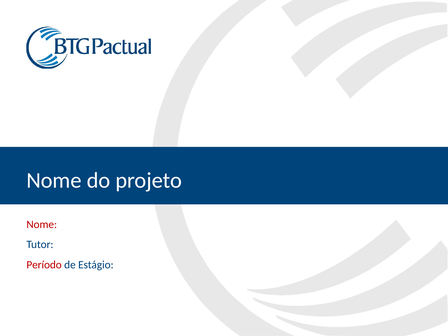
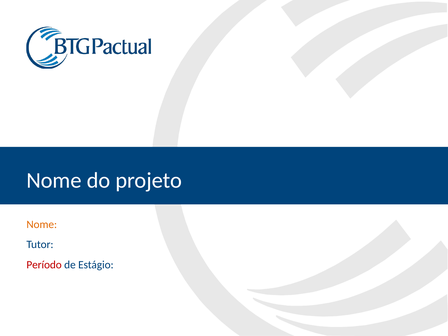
Nome colour: red -> orange (42, 224)
